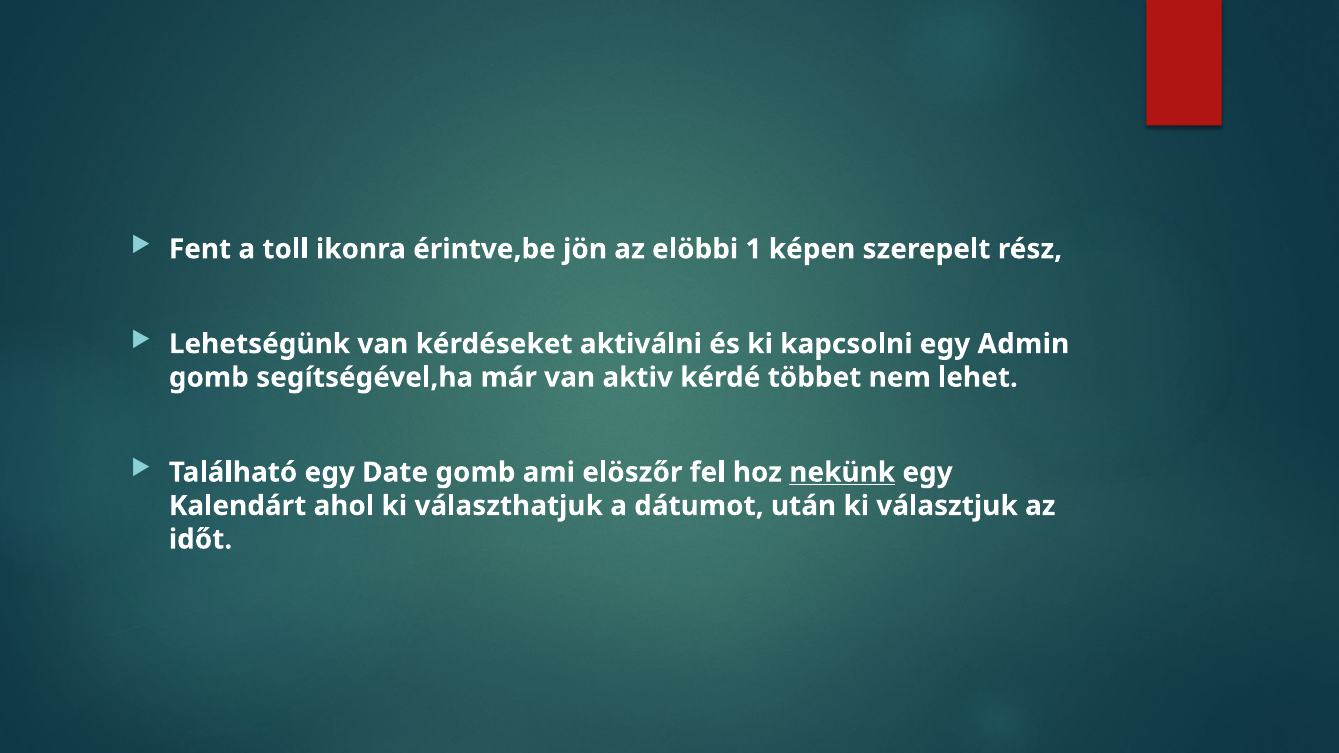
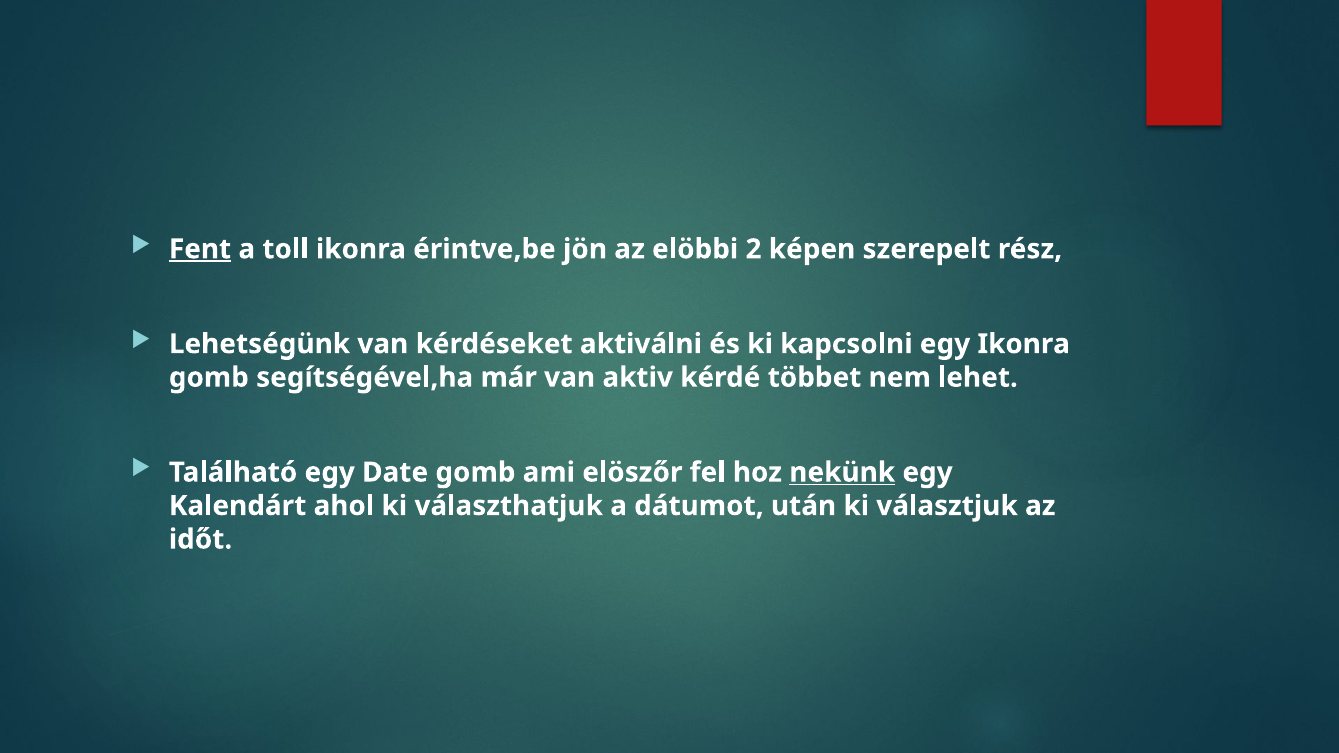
Fent underline: none -> present (200, 249)
1: 1 -> 2 (754, 249)
egy Admin: Admin -> Ikonra (1024, 344)
